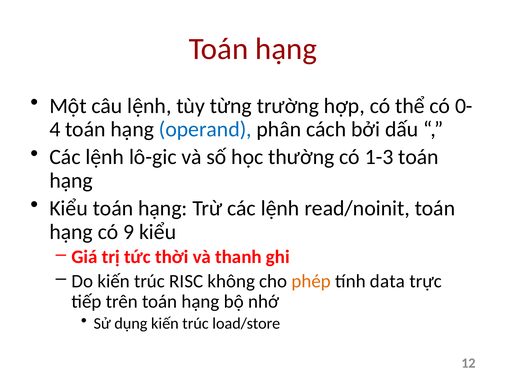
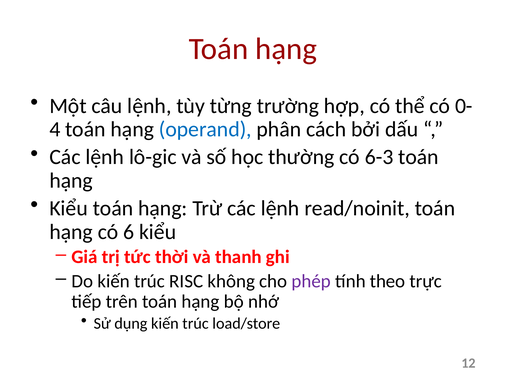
1-3: 1-3 -> 6-3 (379, 157)
9: 9 -> 6 (129, 232)
phép colour: orange -> purple (311, 281)
data: data -> theo (388, 281)
